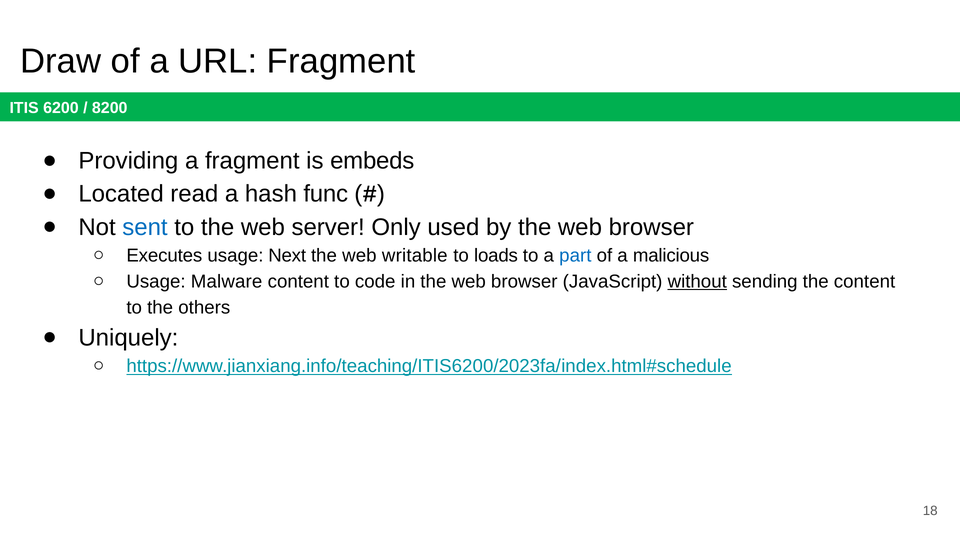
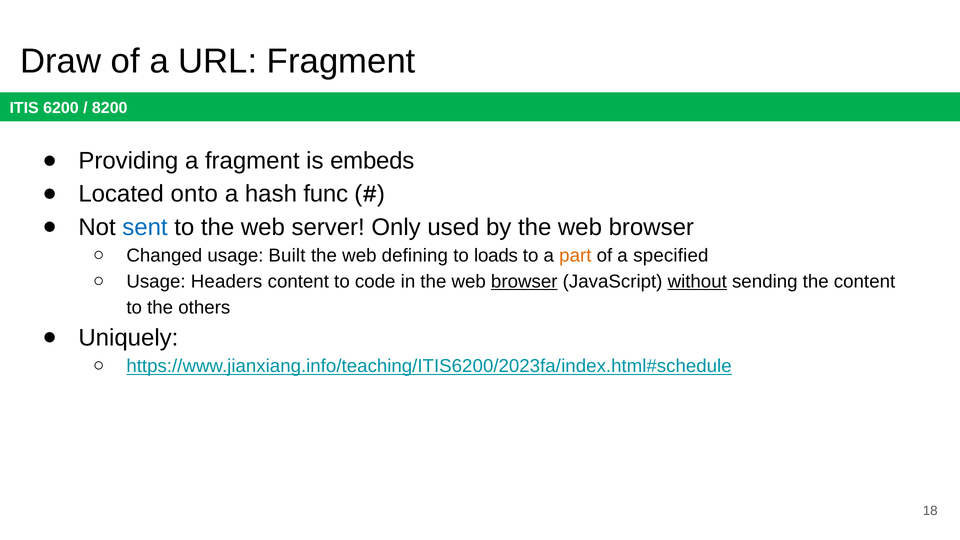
read: read -> onto (194, 194)
Executes: Executes -> Changed (164, 256)
Next: Next -> Built (287, 256)
writable: writable -> defining (415, 256)
part colour: blue -> orange (575, 256)
malicious: malicious -> specified (671, 256)
Malware: Malware -> Headers (227, 282)
browser underline: none -> present (524, 282)
